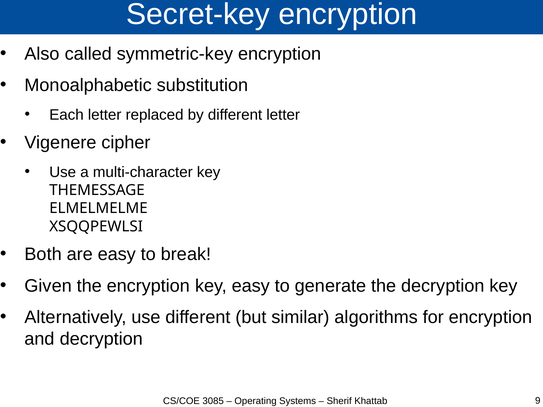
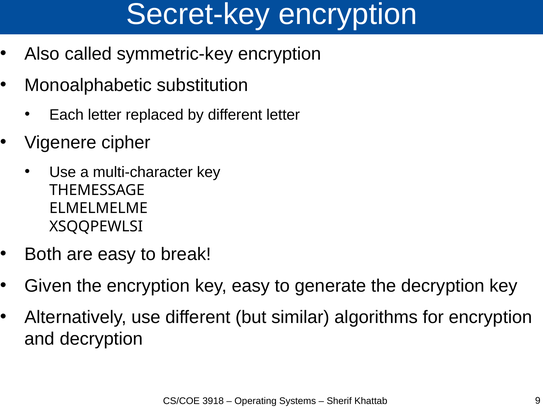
3085: 3085 -> 3918 (213, 401)
